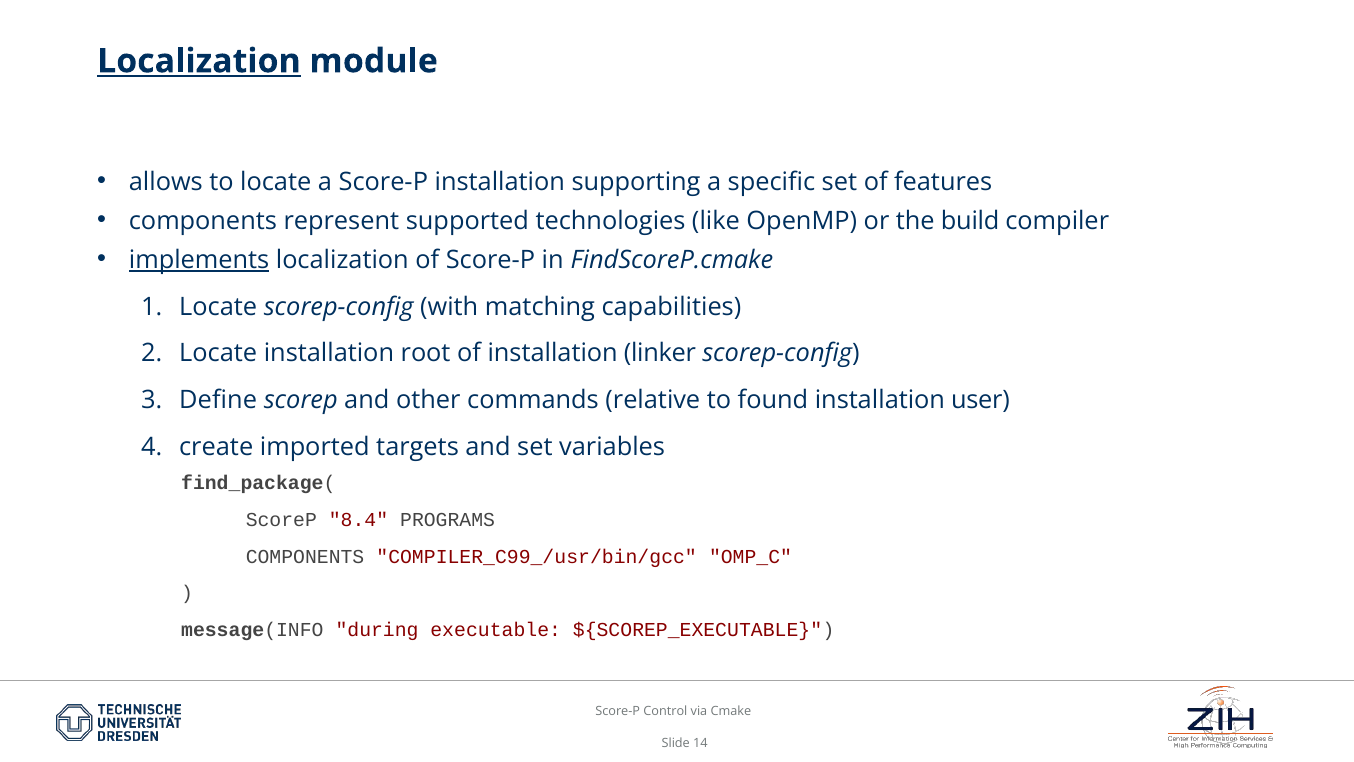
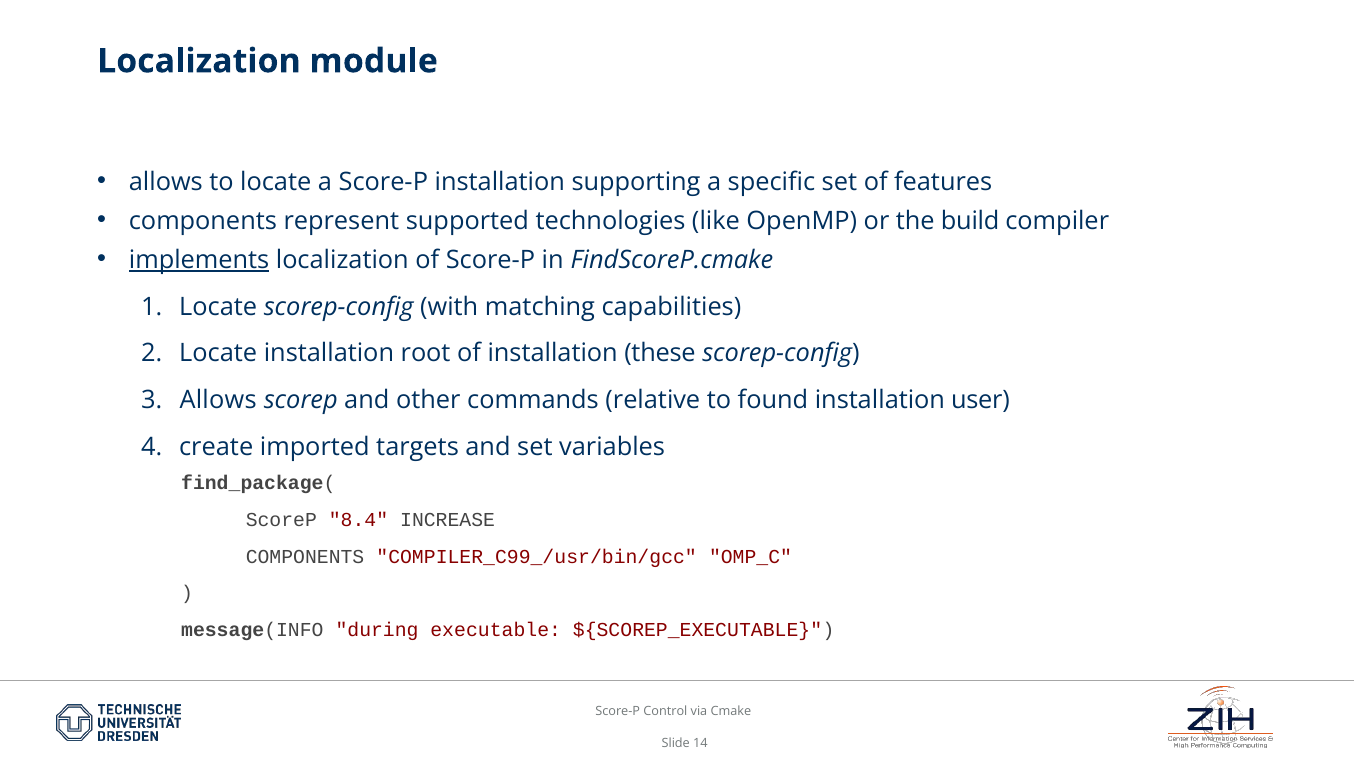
Localization underline: present -> none (199, 61)
linker: linker -> these (660, 353)
Define: Define -> Allows (218, 400)
PROGRAMS: PROGRAMS -> INCREASE (448, 520)
